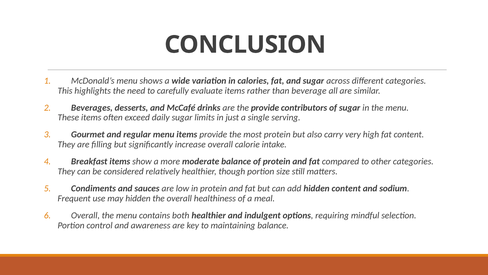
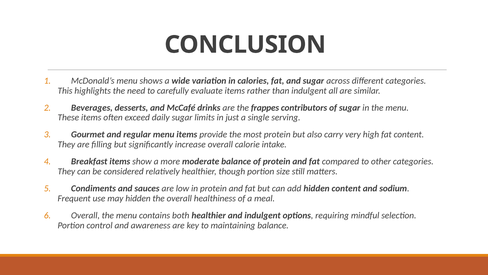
than beverage: beverage -> indulgent (309, 90)
the provide: provide -> frappes (265, 107)
